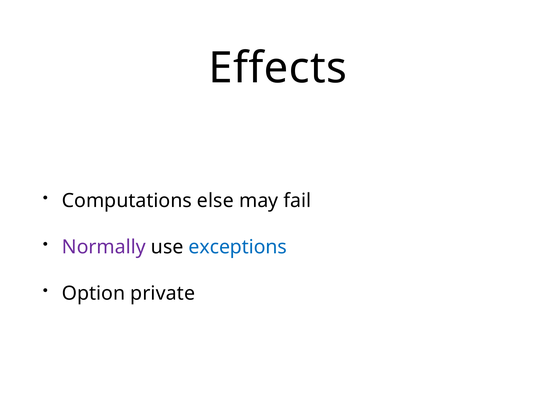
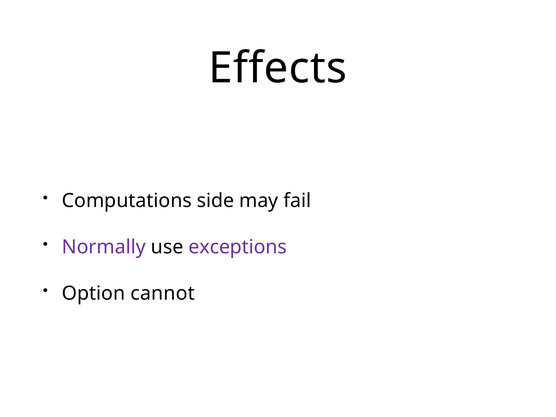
else: else -> side (215, 201)
exceptions colour: blue -> purple (238, 247)
private: private -> cannot (163, 293)
